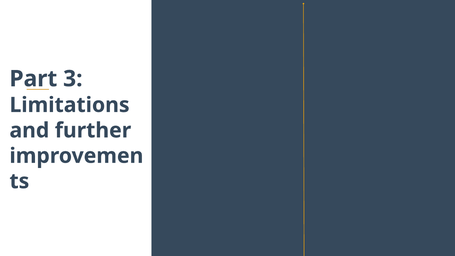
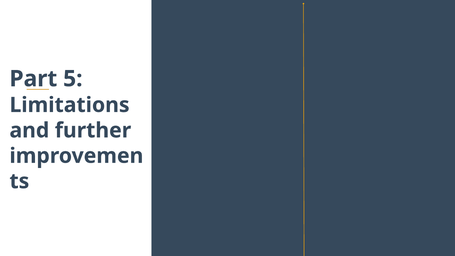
3: 3 -> 5 (73, 79)
